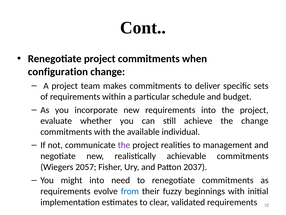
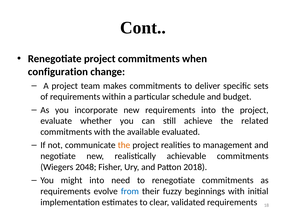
the change: change -> related (255, 121)
individual: individual -> evaluated (181, 132)
the colour: purple -> orange (124, 145)
2057: 2057 -> 2048 (86, 167)
2037: 2037 -> 2018 (195, 167)
